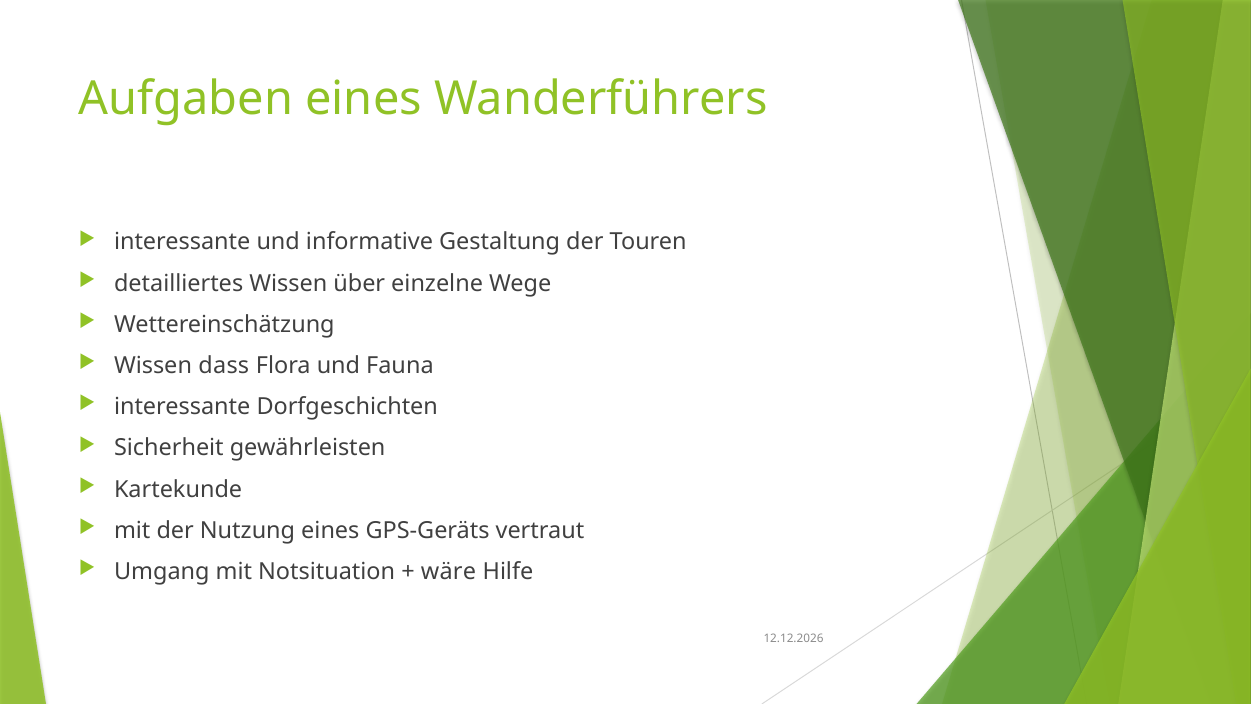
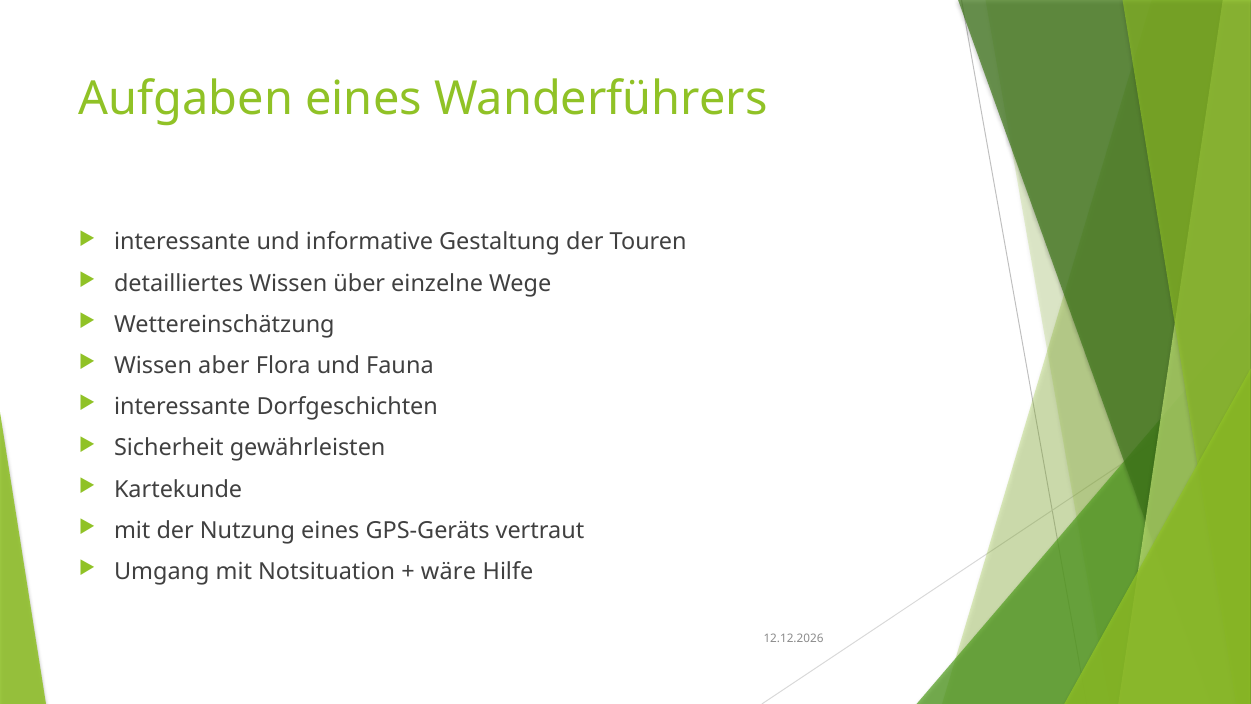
dass: dass -> aber (224, 366)
